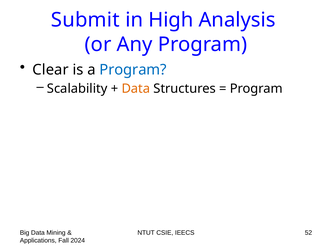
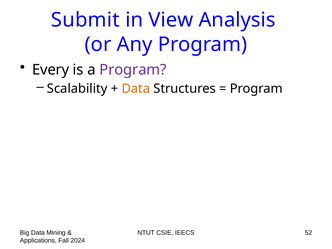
High: High -> View (171, 20)
Clear: Clear -> Every (51, 70)
Program colour: blue -> purple (133, 70)
